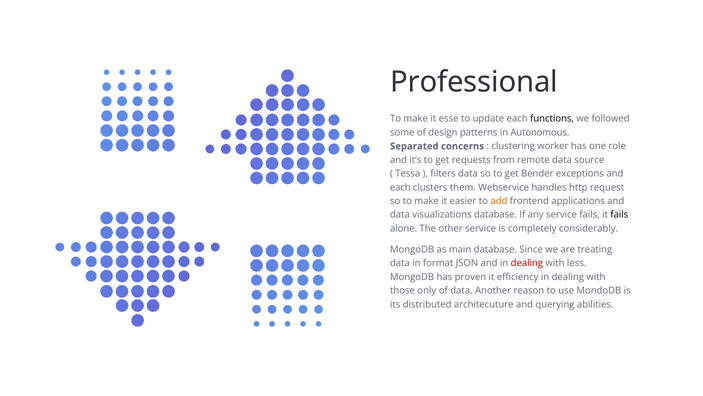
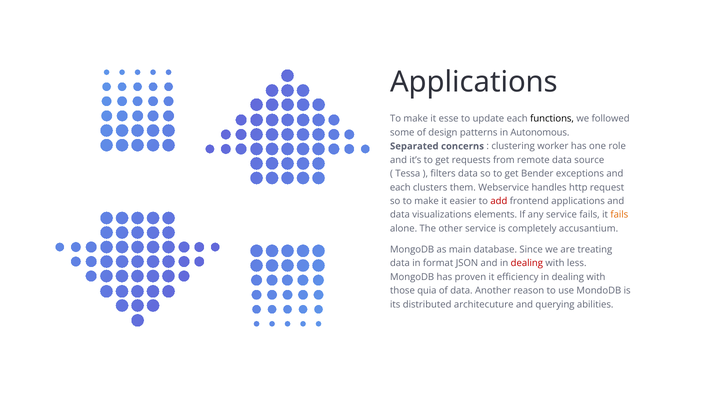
Professional: Professional -> Applications (474, 82)
add colour: orange -> red (499, 201)
visualizations database: database -> elements (496, 215)
fails colour: black -> orange (619, 215)
considerably: considerably -> accusantium (589, 228)
only: only -> quia (427, 290)
